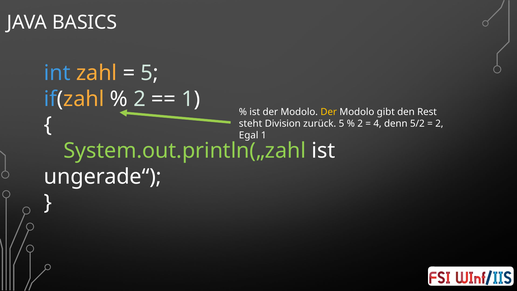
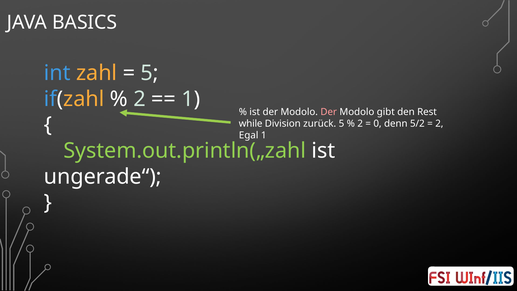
Der colour: yellow -> pink (329, 112)
steht: steht -> while (251, 124)
4: 4 -> 0 (377, 124)
